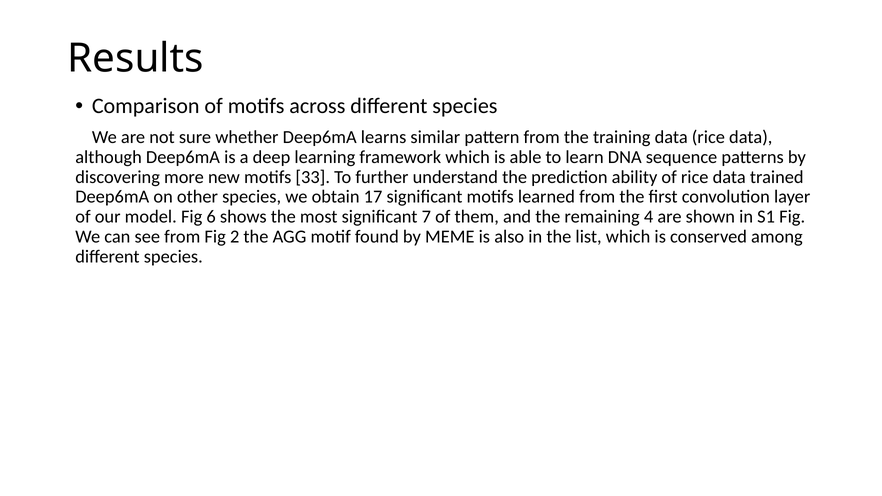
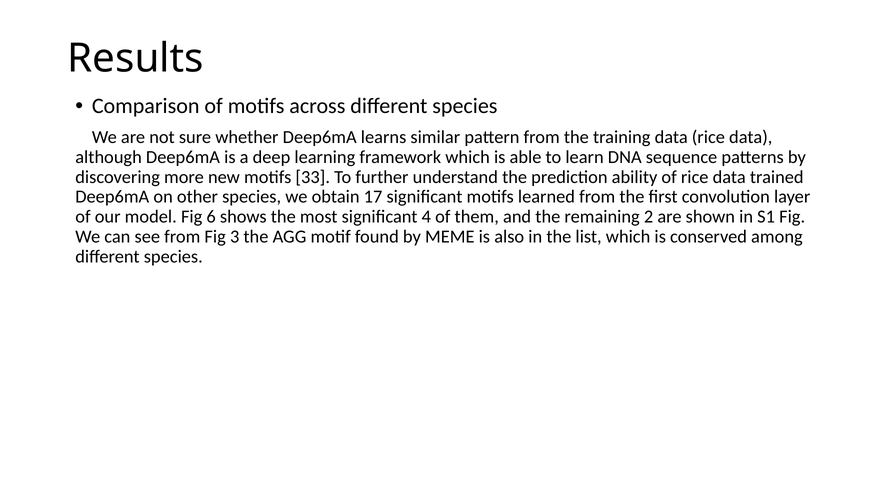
7: 7 -> 4 (426, 217)
4: 4 -> 2 (649, 217)
2: 2 -> 3 (235, 237)
